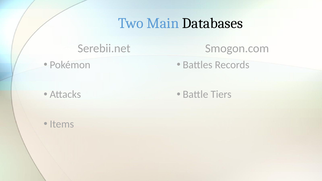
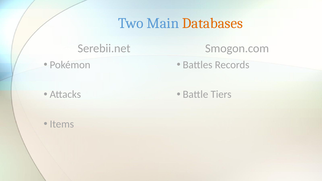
Databases colour: black -> orange (213, 23)
